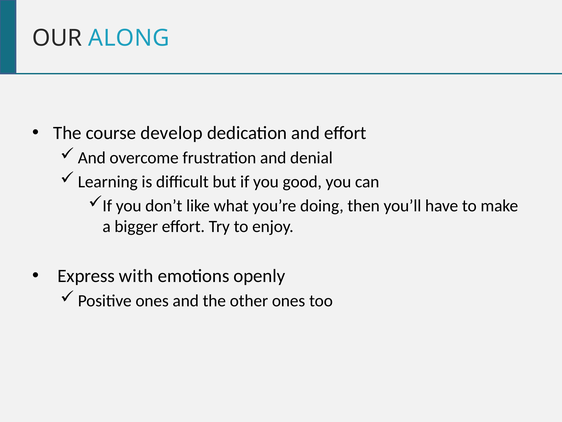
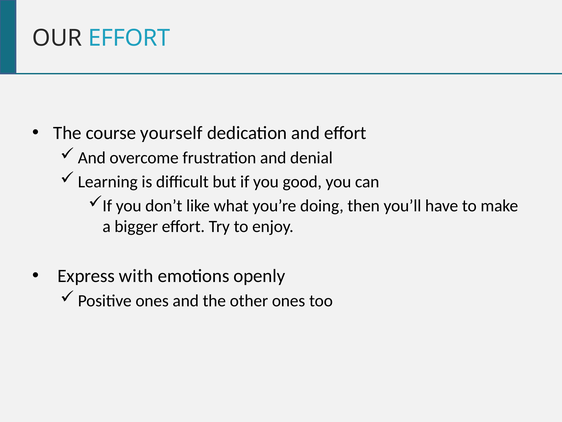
OUR ALONG: ALONG -> EFFORT (129, 38)
develop: develop -> yourself (172, 133)
